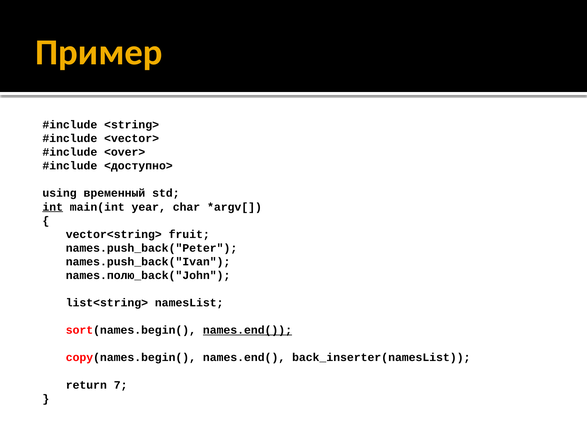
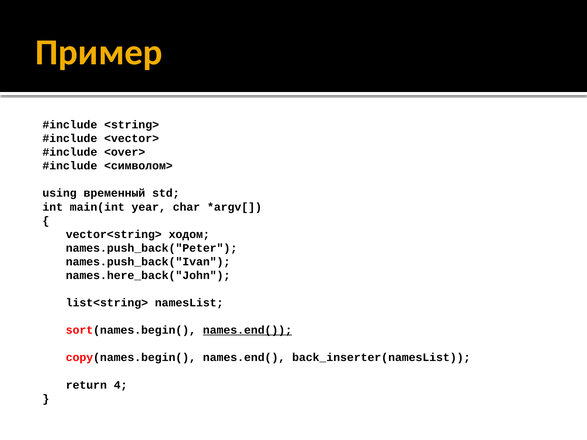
<доступно>: <доступно> -> <символом> (138, 166)
int underline: present -> none (53, 207)
fruit: fruit -> ходом (189, 234)
names.полю_back("John: names.полю_back("John -> names.here_back("John (148, 276)
7: 7 -> 4 (121, 385)
